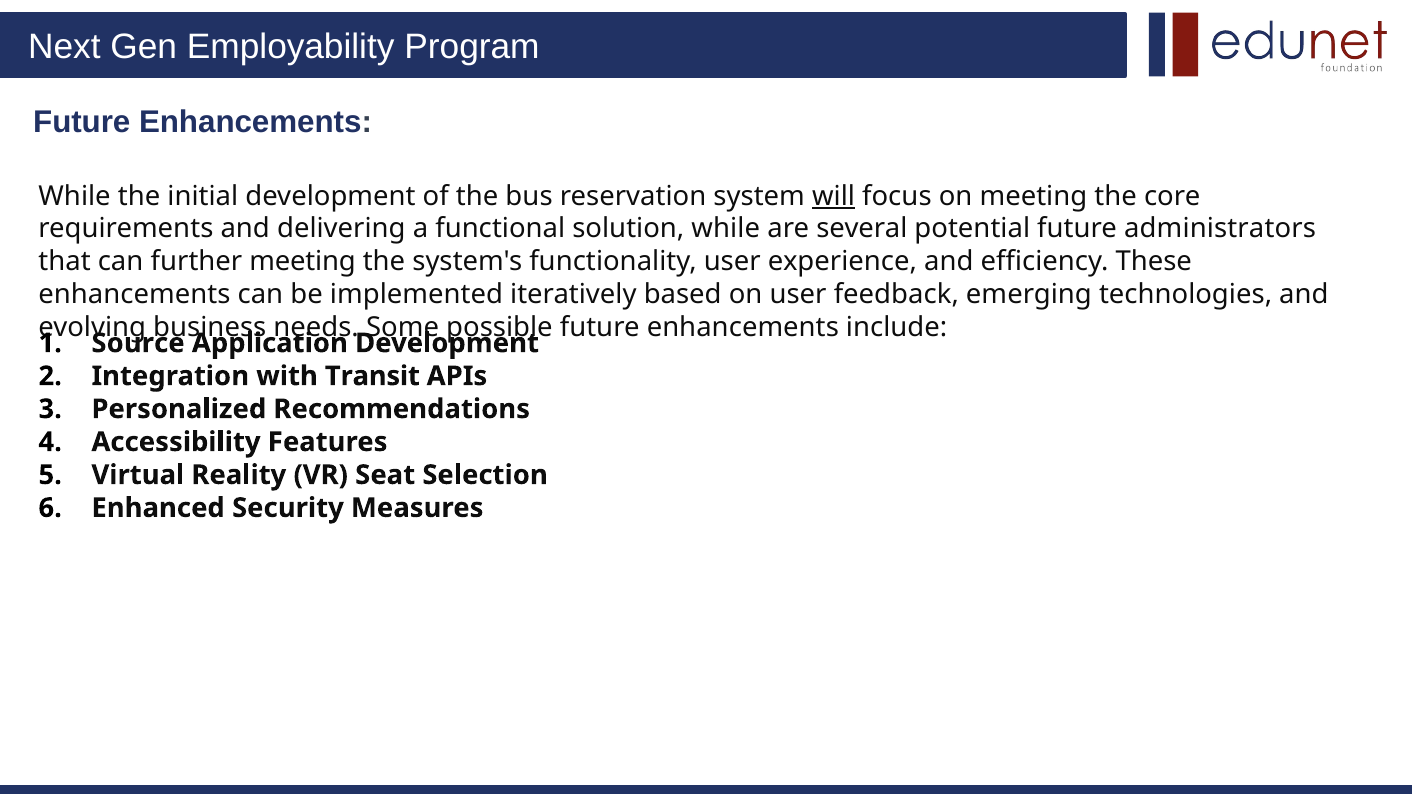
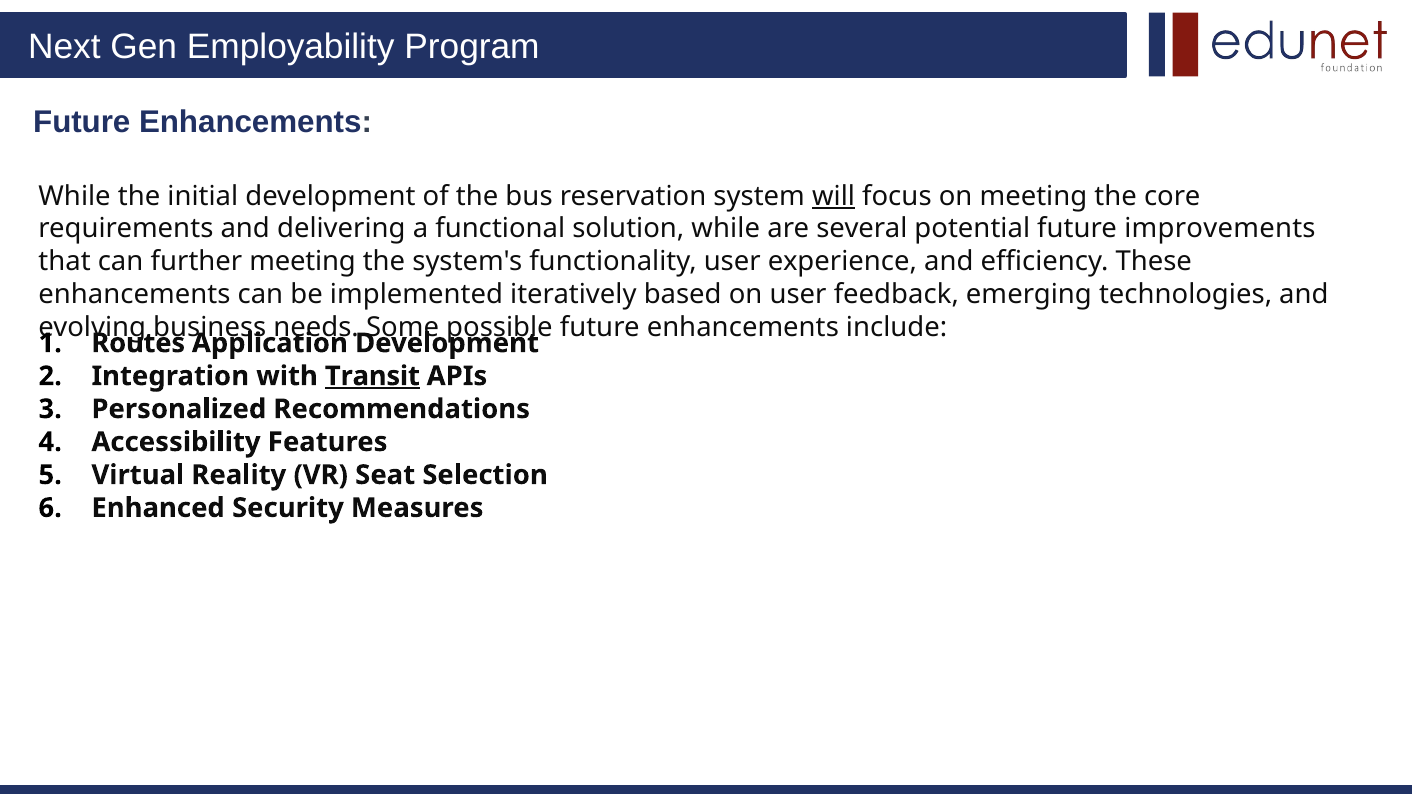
administrators: administrators -> improvements (1220, 229)
Source: Source -> Routes (138, 343)
Transit underline: none -> present (372, 376)
